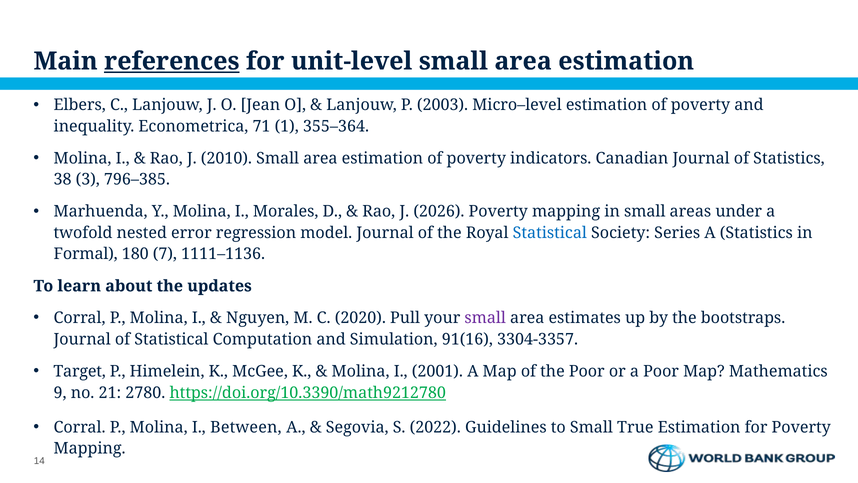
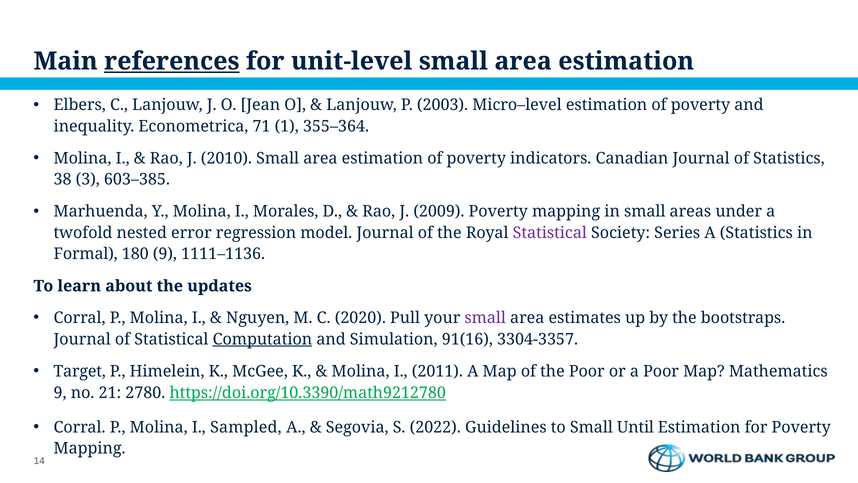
796–385: 796–385 -> 603–385 (137, 179)
2026: 2026 -> 2009 (439, 211)
Statistical colour: blue -> purple (550, 233)
180 7: 7 -> 9 (165, 254)
Computation underline: none -> present (262, 339)
2001: 2001 -> 2011 (437, 371)
Between: Between -> Sampled (246, 427)
True: True -> Until (635, 427)
